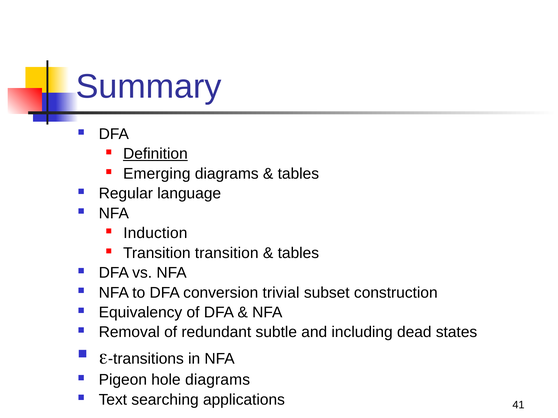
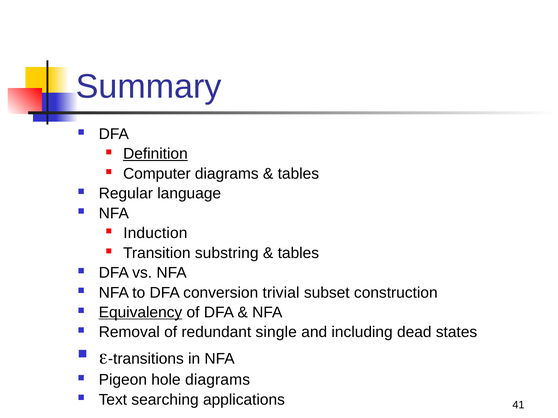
Emerging: Emerging -> Computer (157, 174)
Transition transition: transition -> substring (227, 253)
Equivalency underline: none -> present (140, 313)
subtle: subtle -> single (276, 333)
